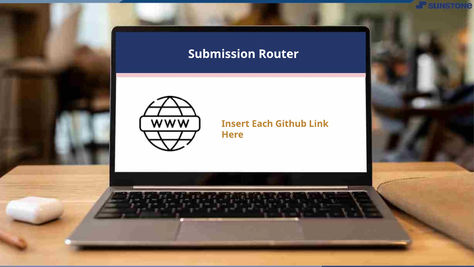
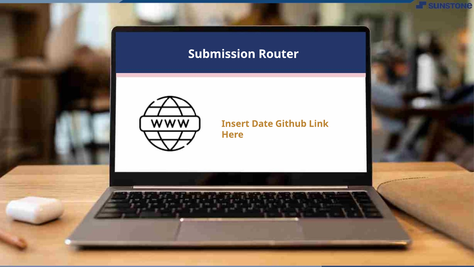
Each: Each -> Date (262, 124)
